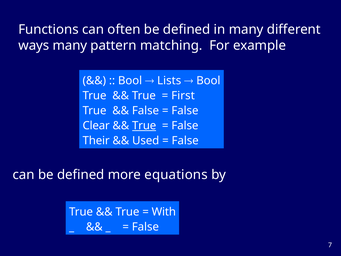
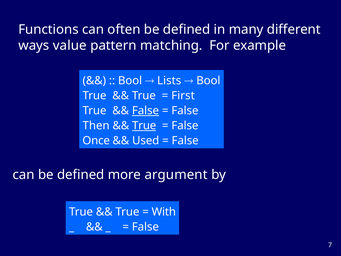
ways many: many -> value (70, 45)
False underline: none -> present (145, 111)
Clear: Clear -> Then (96, 126)
Their: Their -> Once (96, 141)
equations: equations -> argument (176, 174)
